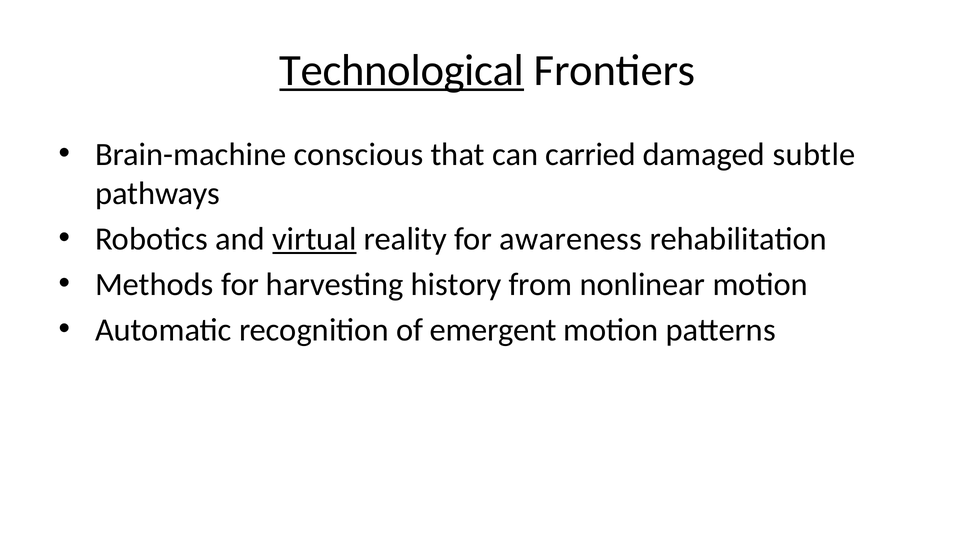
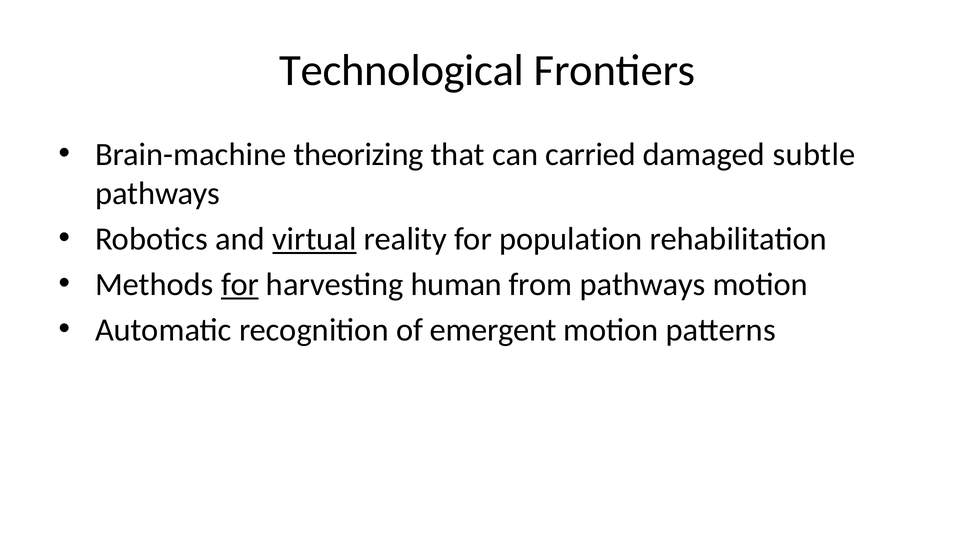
Technological underline: present -> none (402, 71)
conscious: conscious -> theorizing (359, 155)
awareness: awareness -> population (571, 239)
for underline: none -> present (240, 285)
history: history -> human (456, 285)
from nonlinear: nonlinear -> pathways (643, 285)
